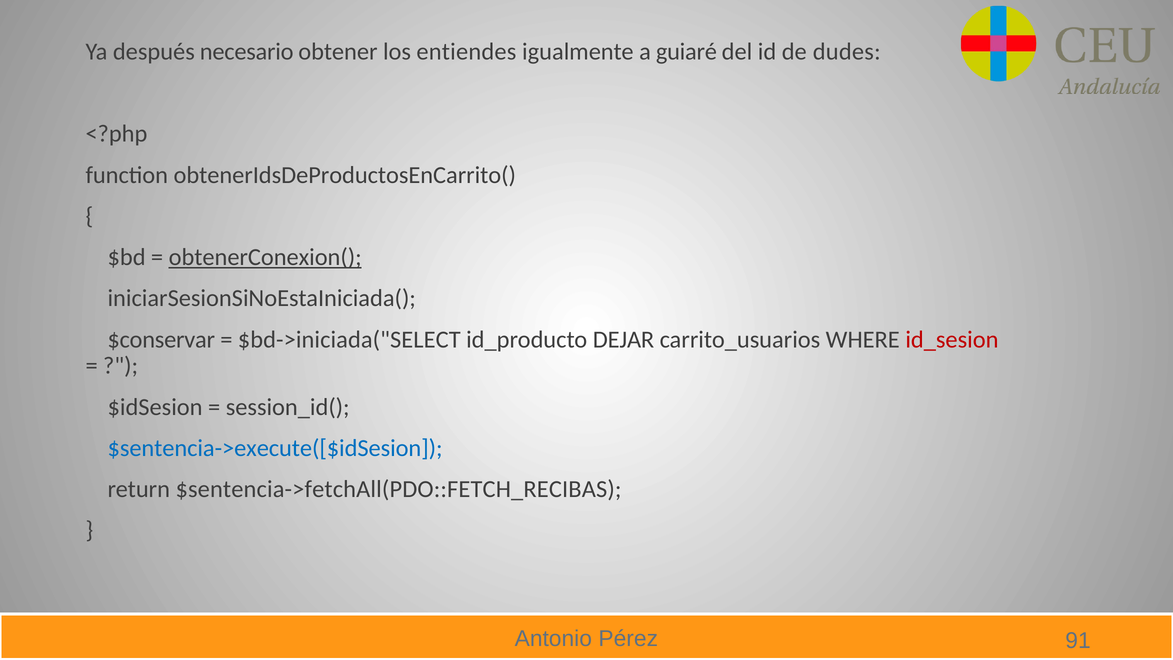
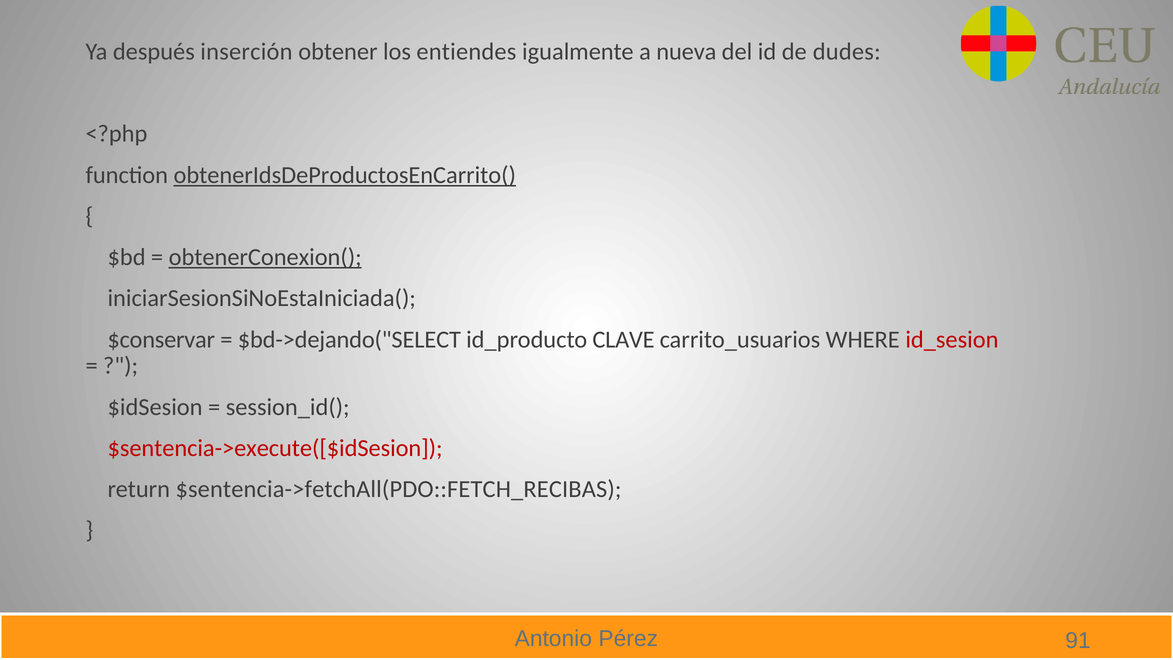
necesario: necesario -> inserción (246, 52)
guiaré: guiaré -> nueva (686, 52)
obtenerIdsDeProductosEnCarrito( underline: none -> present (345, 175)
$bd->iniciada("SELECT: $bd->iniciada("SELECT -> $bd->dejando("SELECT (349, 339)
DEJAR: DEJAR -> CLAVE (624, 339)
$sentencia->execute([$idSesion colour: blue -> red (275, 448)
